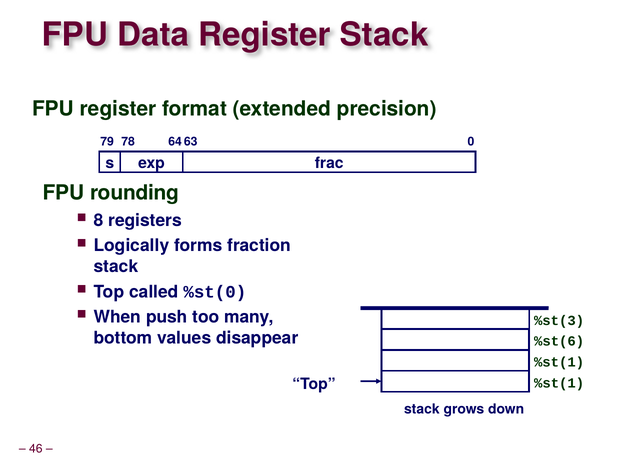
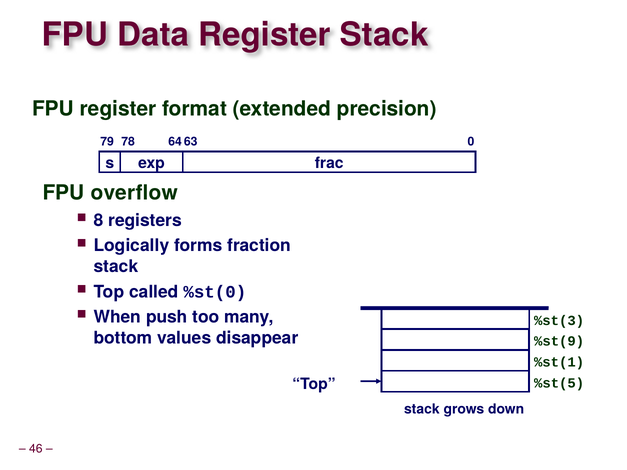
rounding: rounding -> overflow (134, 193)
%st(6: %st(6 -> %st(9 (559, 342)
Top %st(1: %st(1 -> %st(5 (559, 383)
